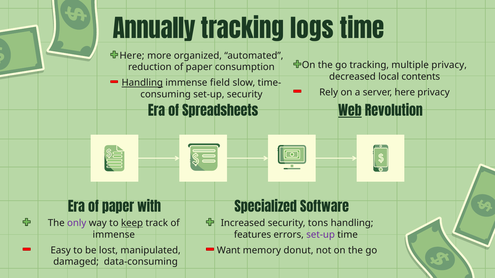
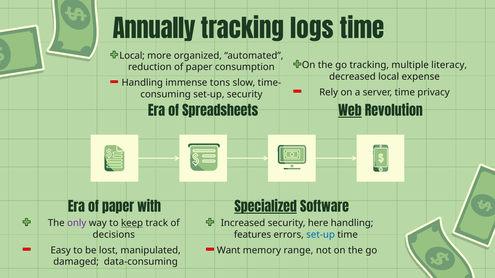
Here: Here -> Local (132, 56)
multiple privacy: privacy -> literacy (449, 65)
contents: contents -> expense (421, 77)
Handling underline: present -> none (142, 83)
field: field -> tons (220, 83)
server here: here -> time (405, 92)
Specialized underline: none -> present (266, 208)
tons: tons -> here (318, 223)
immense: immense -> decisions (114, 235)
set-up colour: purple -> blue (321, 235)
donut: donut -> range (298, 251)
